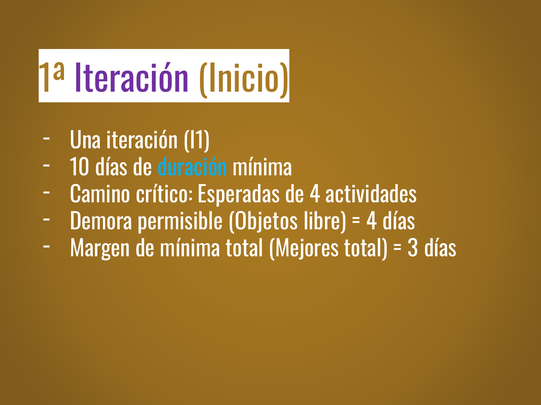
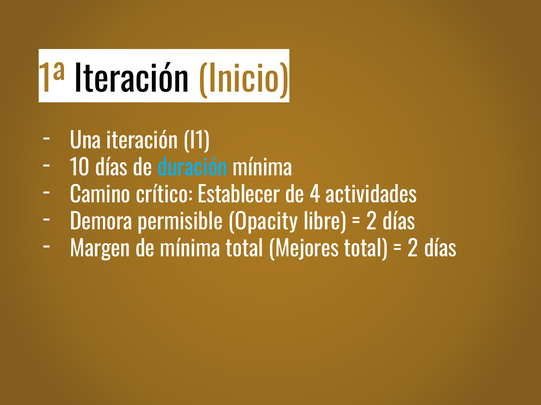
Iteración colour: purple -> black (132, 80)
Esperadas: Esperadas -> Establecer (239, 196)
Objetos: Objetos -> Opacity (263, 223)
4: 4 -> 2 (372, 223)
3: 3 -> 2 (413, 250)
